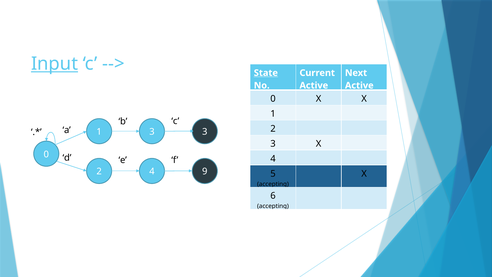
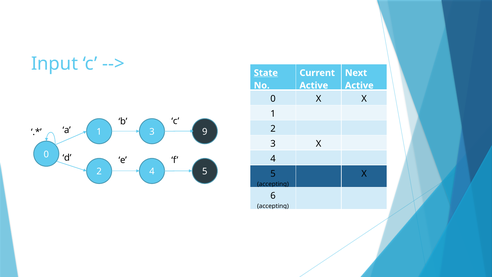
Input underline: present -> none (55, 64)
1 3: 3 -> 9 (205, 132)
2 9: 9 -> 5 (205, 171)
